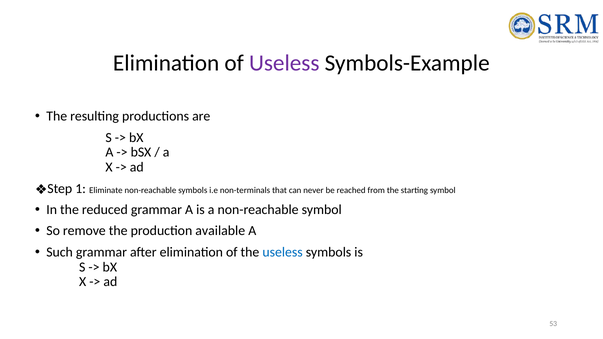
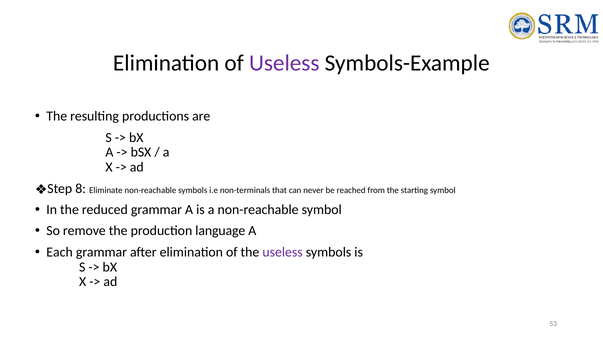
1: 1 -> 8 (81, 189)
available: available -> language (220, 231)
Such: Such -> Each (60, 252)
useless colour: blue -> purple (283, 252)
